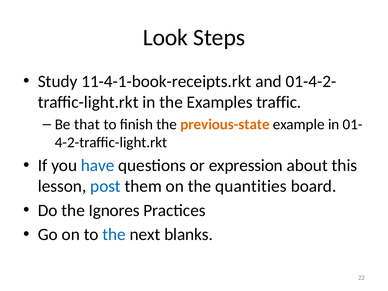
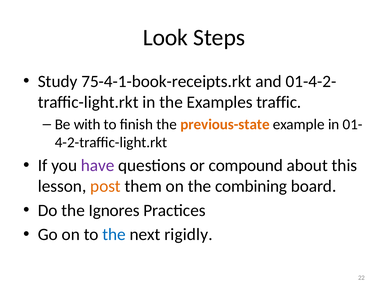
11-4-1-book-receipts.rkt: 11-4-1-book-receipts.rkt -> 75-4-1-book-receipts.rkt (166, 81)
that: that -> with (87, 124)
have colour: blue -> purple (98, 166)
expression: expression -> compound (246, 166)
post colour: blue -> orange (105, 186)
quantities: quantities -> combining (251, 186)
blanks: blanks -> rigidly (188, 235)
